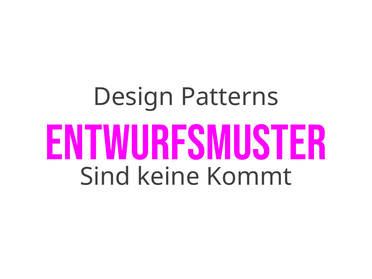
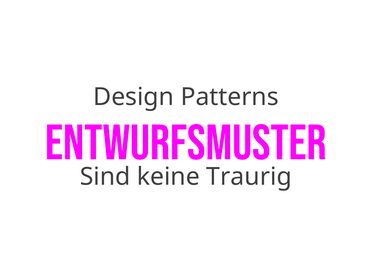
Kommt: Kommt -> Traurig (249, 177)
